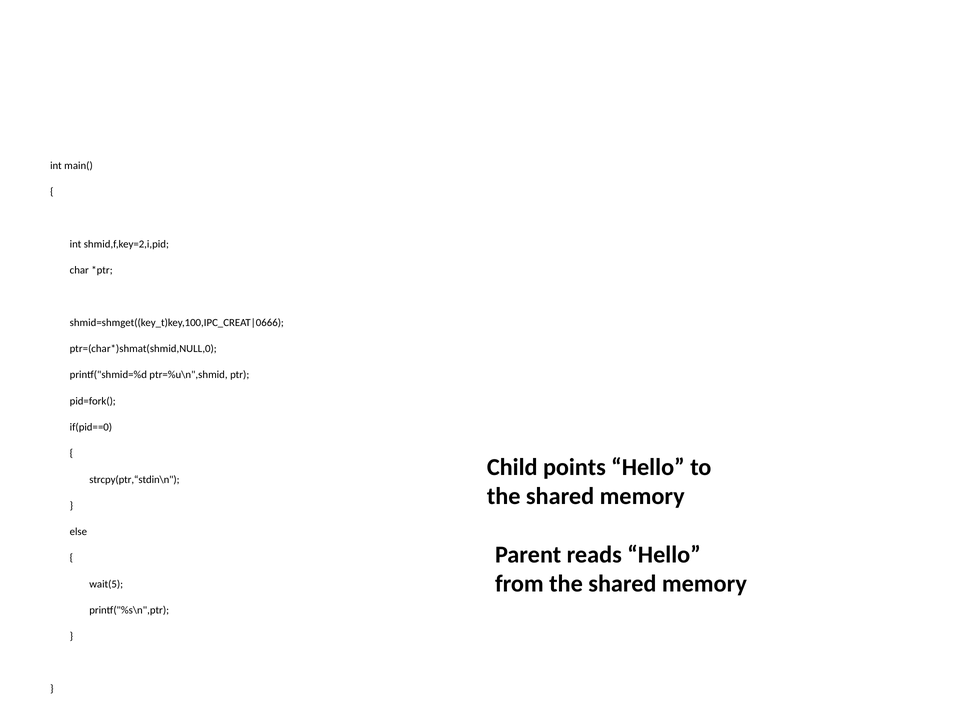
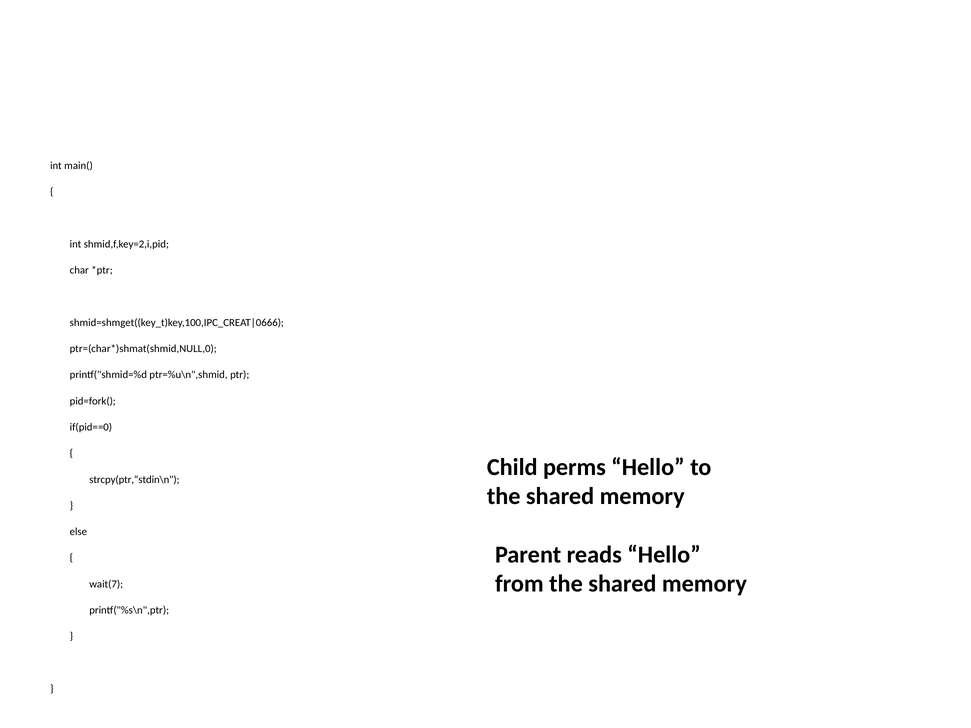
points: points -> perms (574, 467)
wait(5: wait(5 -> wait(7 (106, 584)
